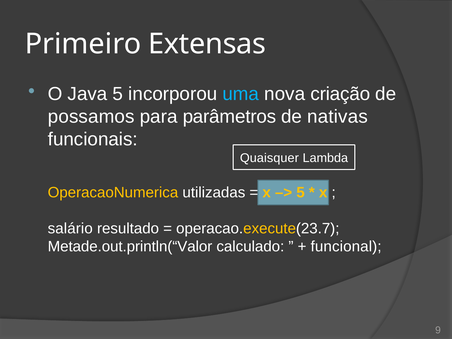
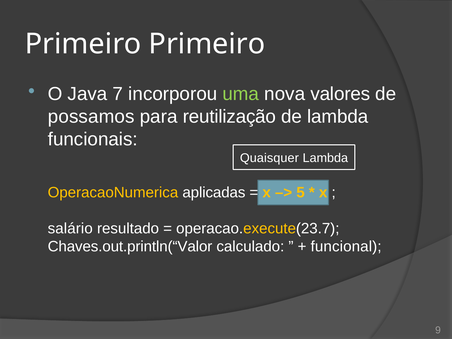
Primeiro Extensas: Extensas -> Primeiro (207, 44)
Java 5: 5 -> 7 (118, 94)
uma colour: light blue -> light green (241, 94)
criação: criação -> valores (340, 94)
parâmetros: parâmetros -> reutilização (229, 117)
de nativas: nativas -> lambda (338, 117)
utilizadas: utilizadas -> aplicadas (214, 192)
Metade.out.println(“Valor: Metade.out.println(“Valor -> Chaves.out.println(“Valor (130, 247)
